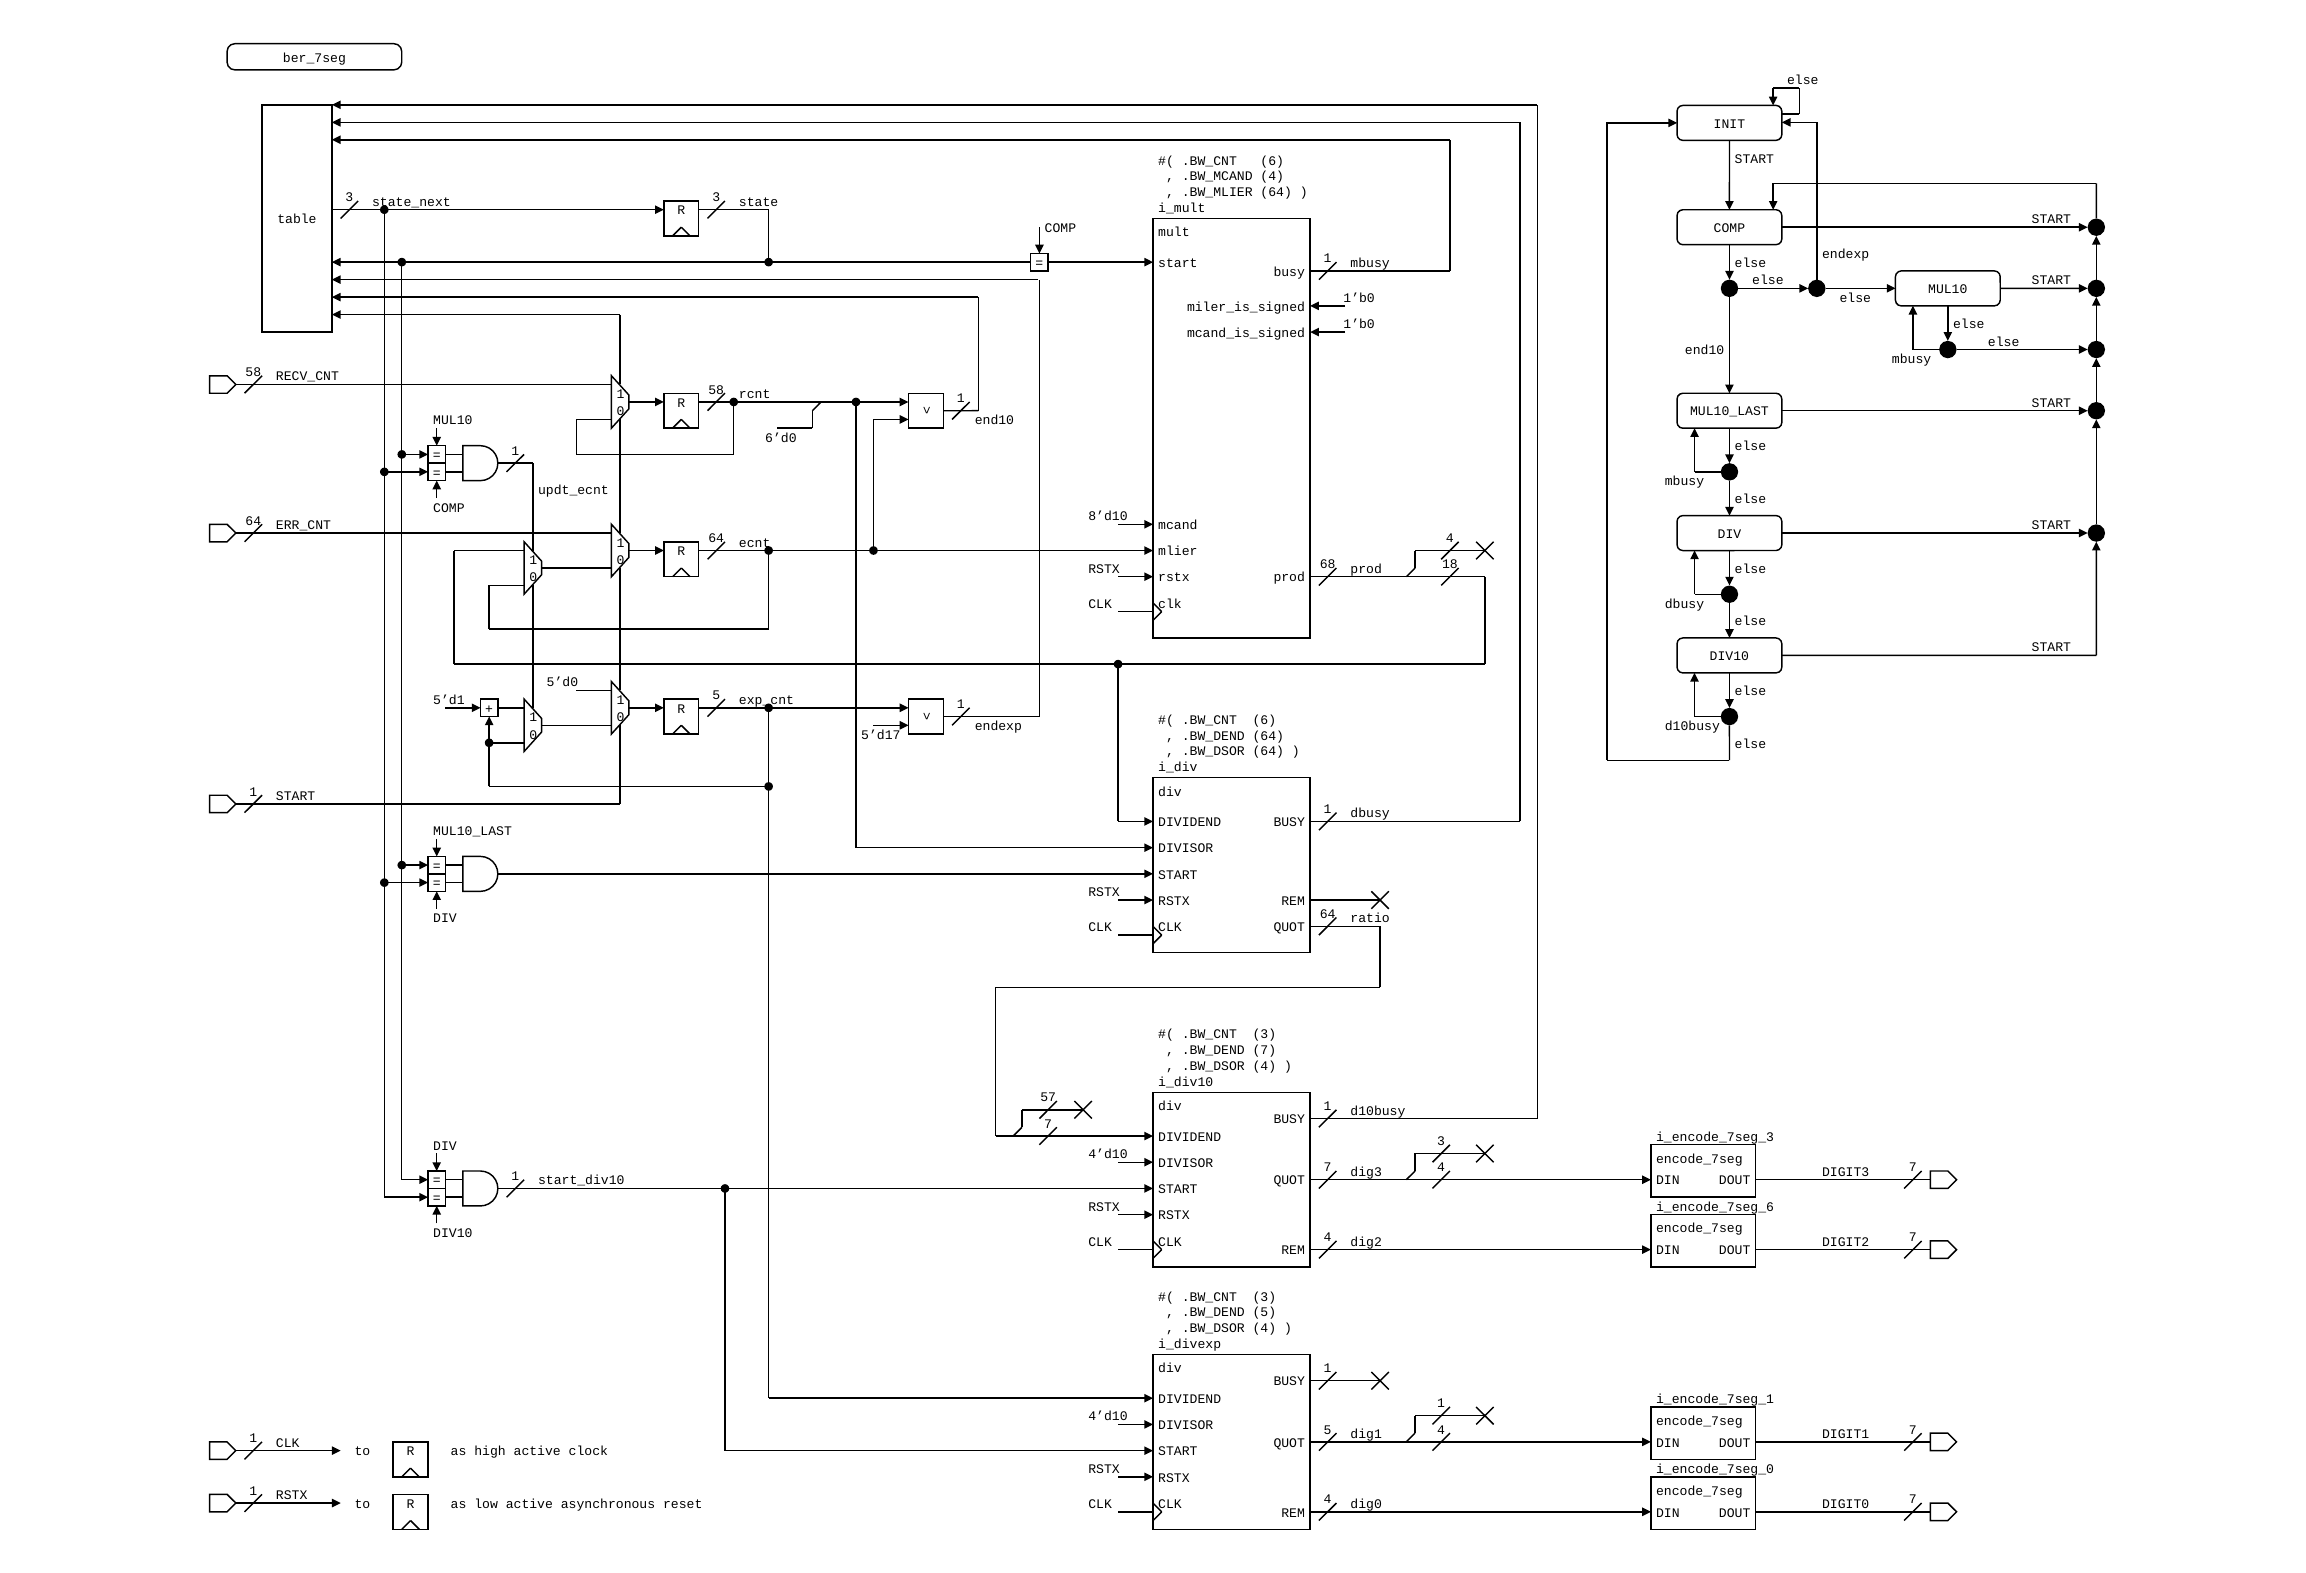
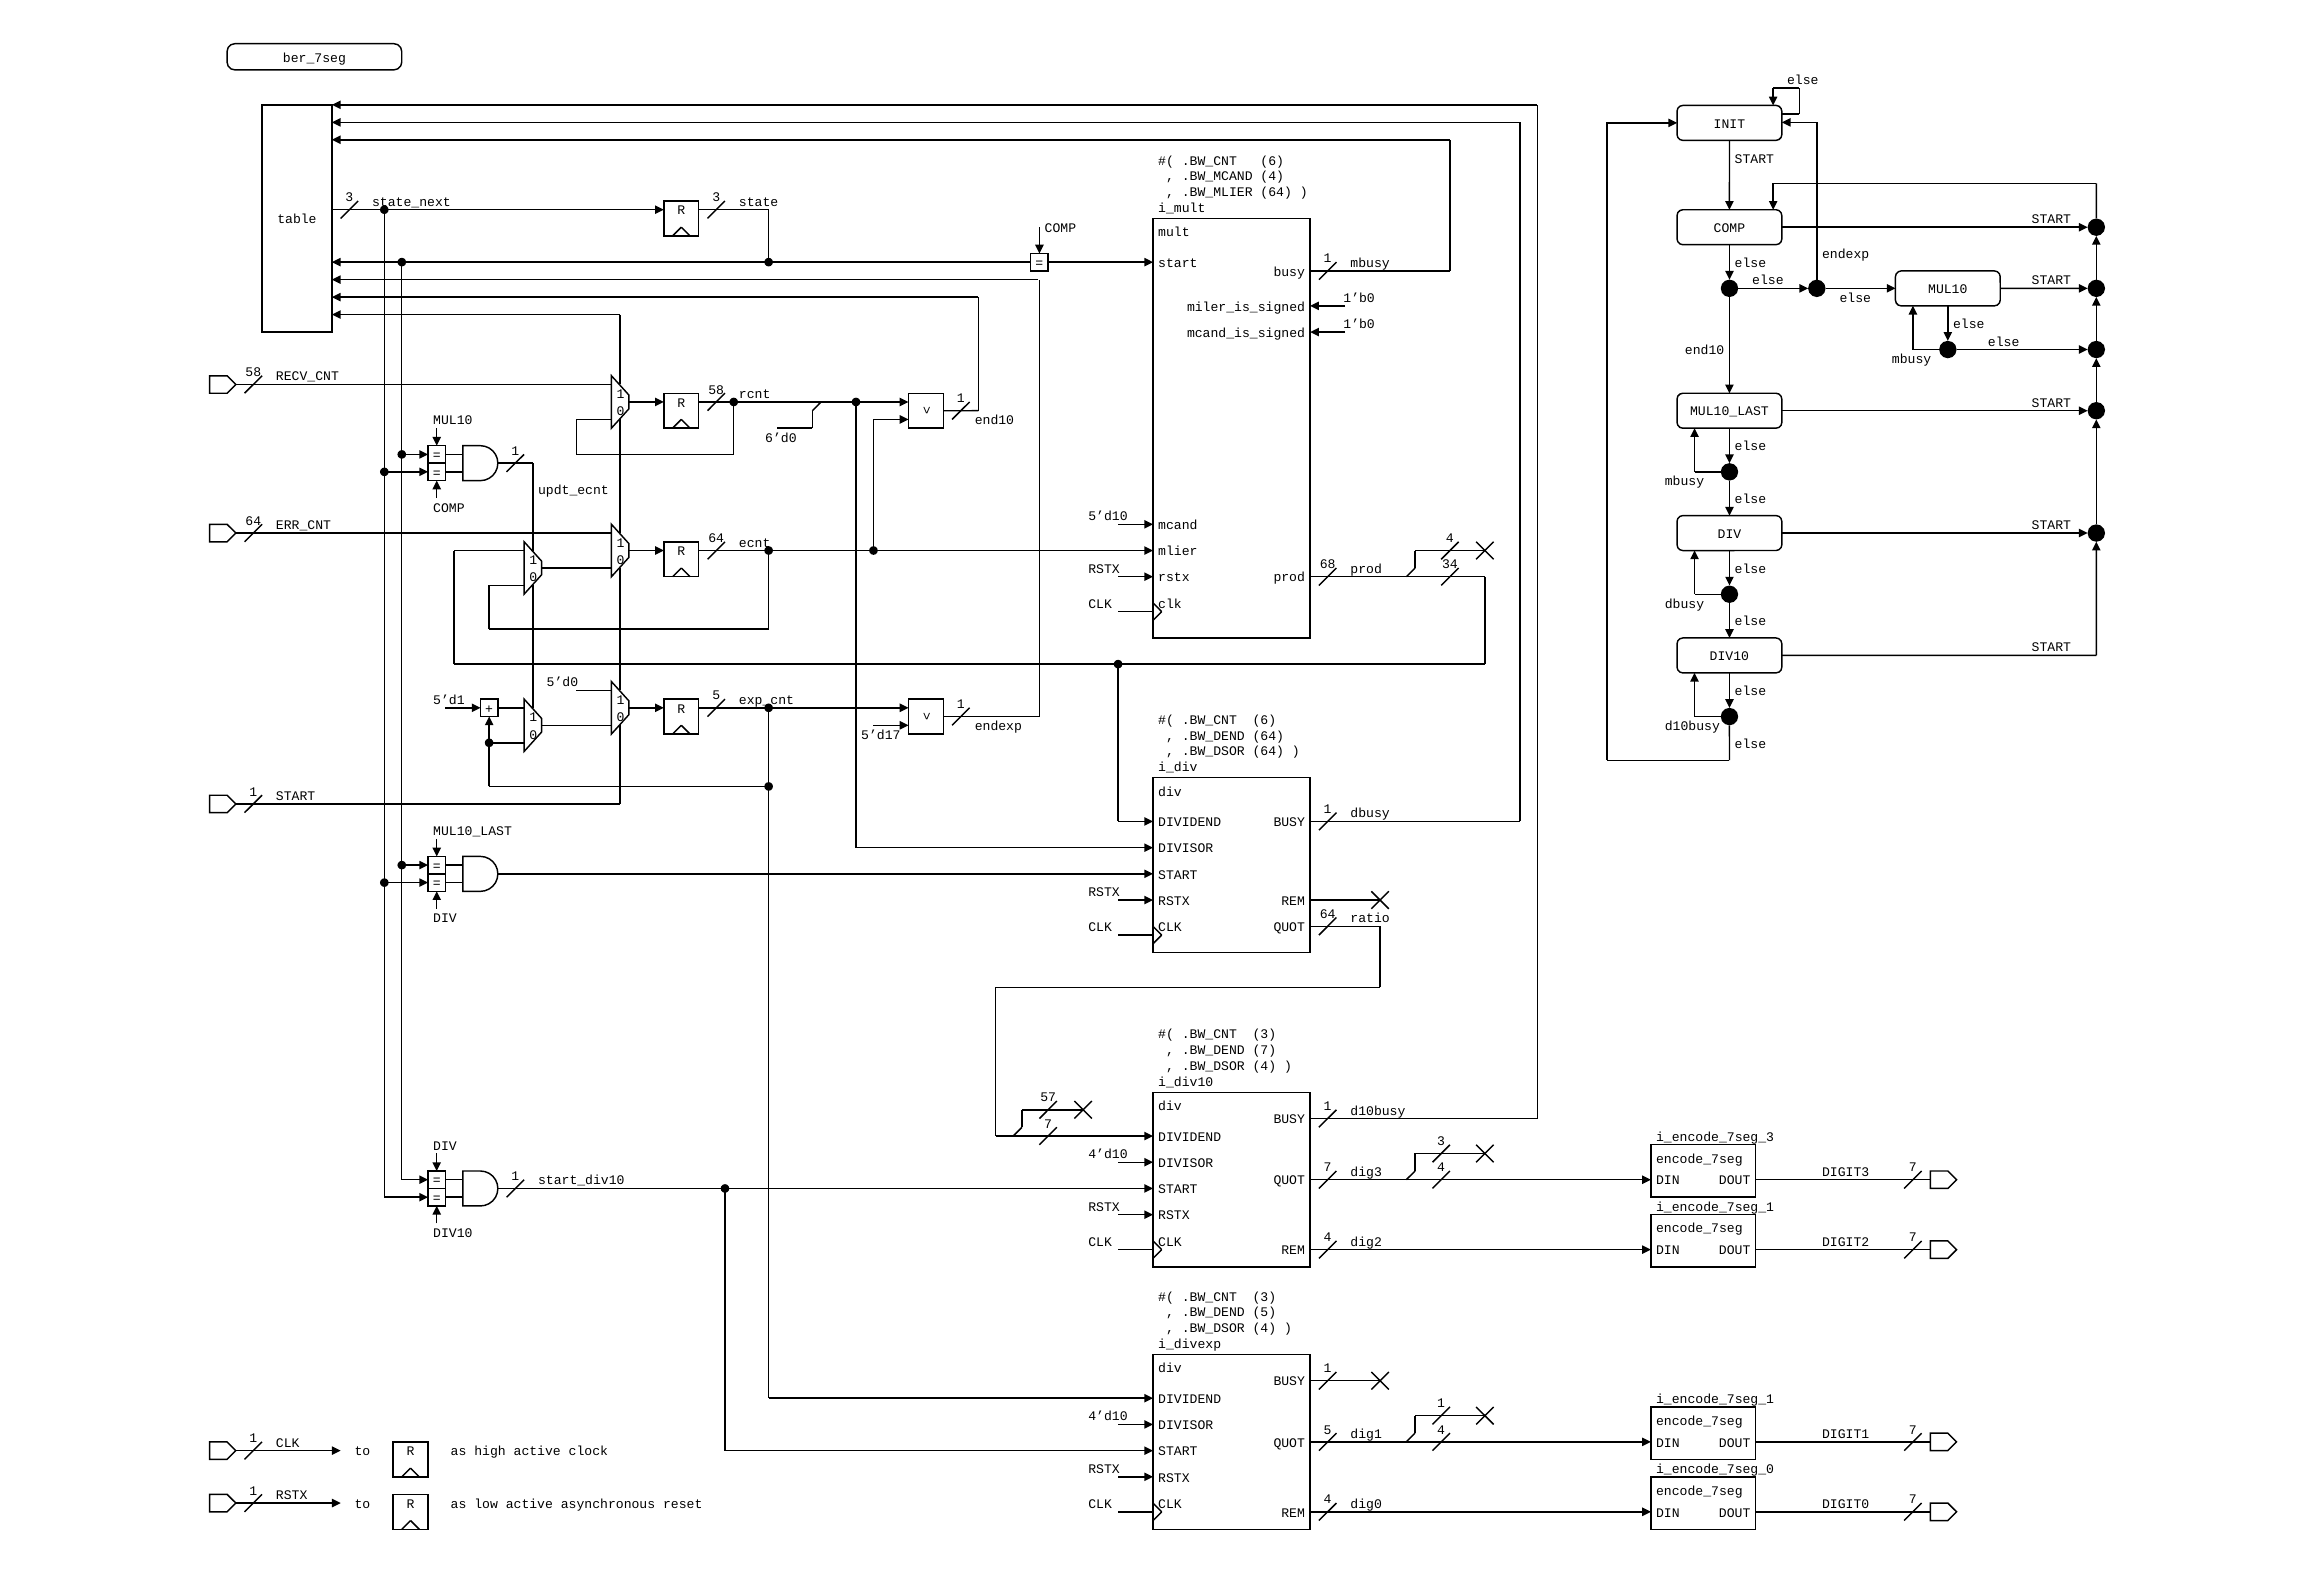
8’d10: 8’d10 -> 5’d10 (1108, 516)
18: 18 -> 34 (1450, 564)
i_encode_7seg_6: i_encode_7seg_6 -> i_encode_7seg_1 (1715, 1206)
